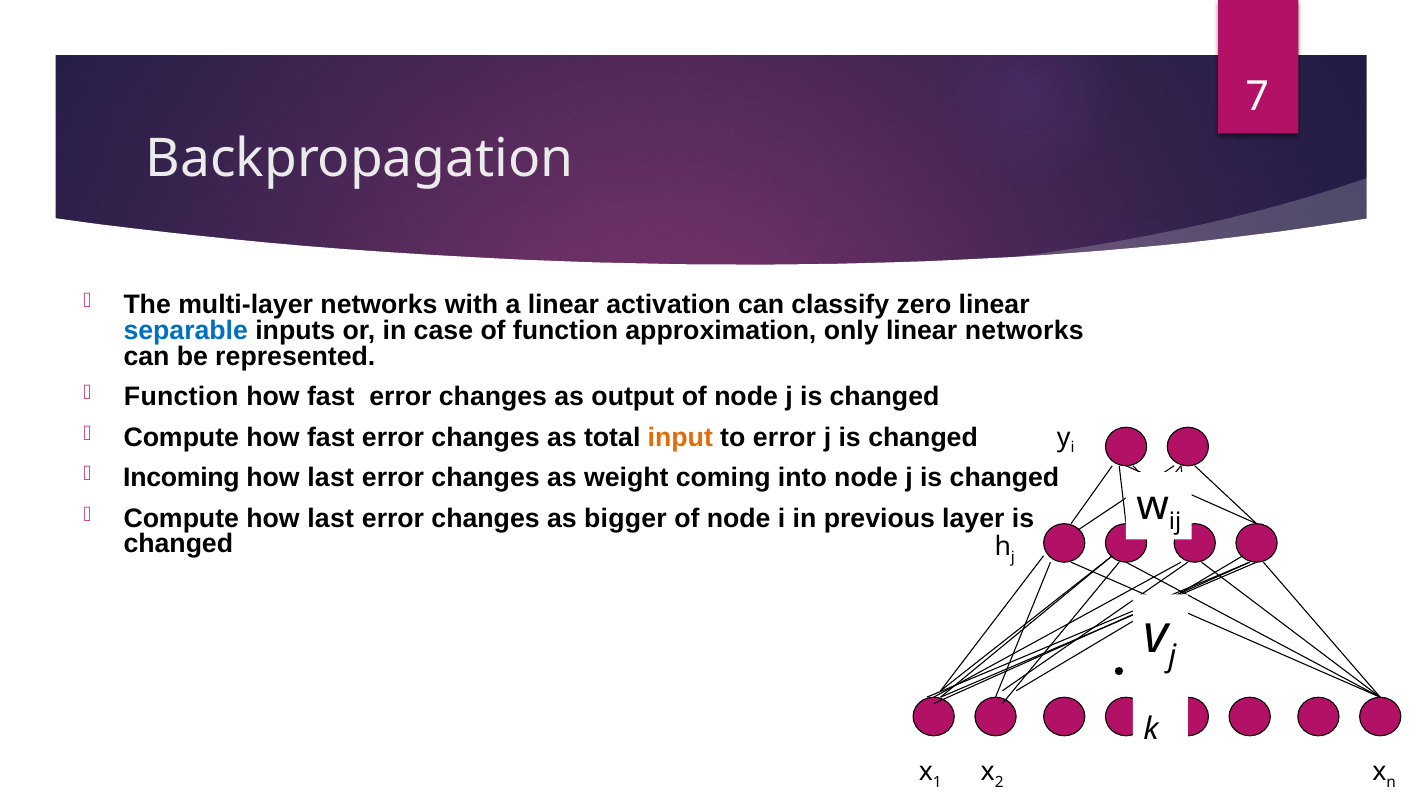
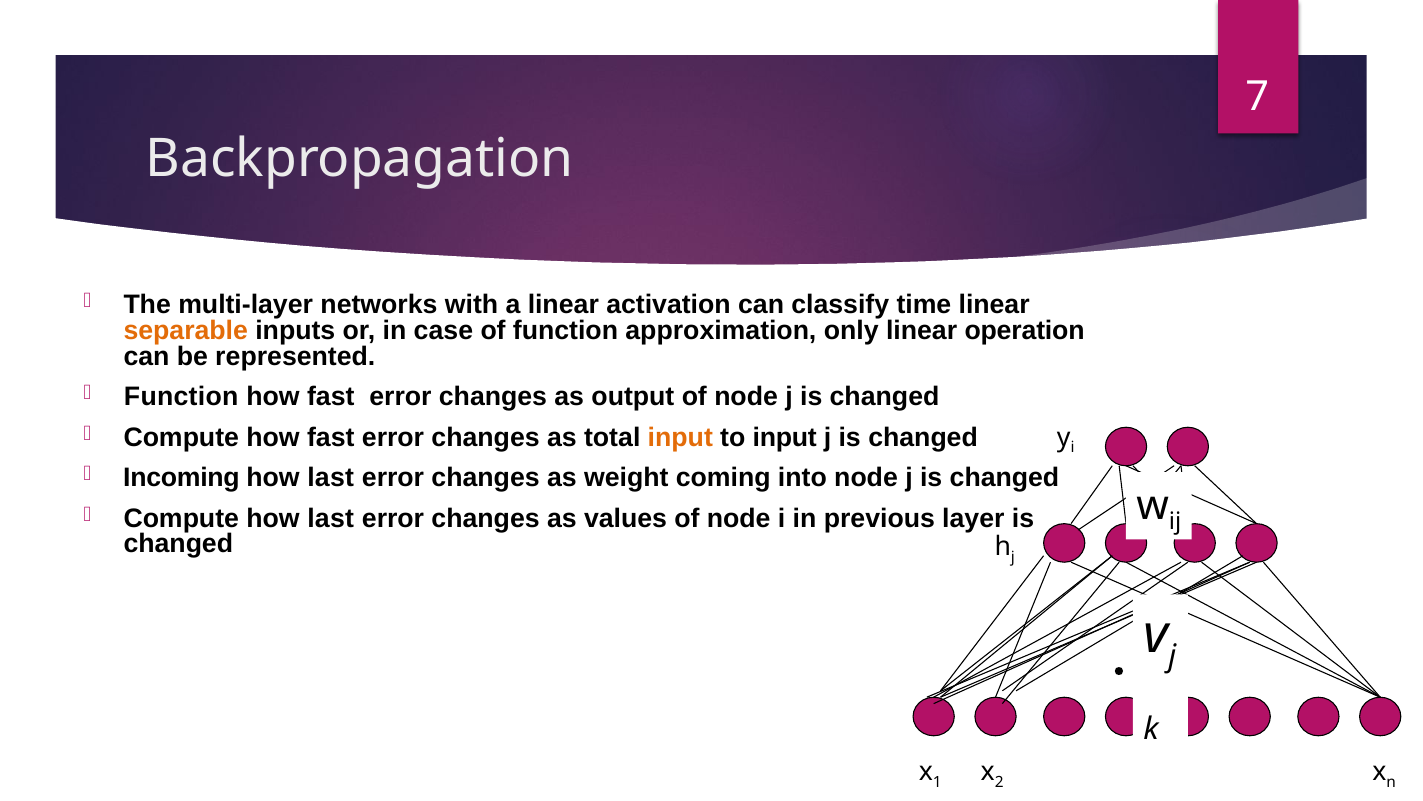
zero: zero -> time (924, 305)
separable colour: blue -> orange (186, 330)
linear networks: networks -> operation (1025, 330)
to error: error -> input (785, 437)
bigger: bigger -> values (626, 518)
